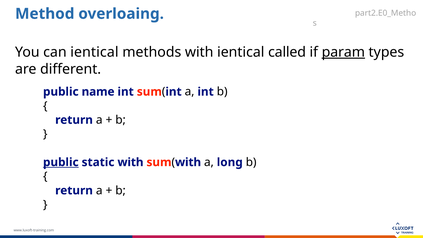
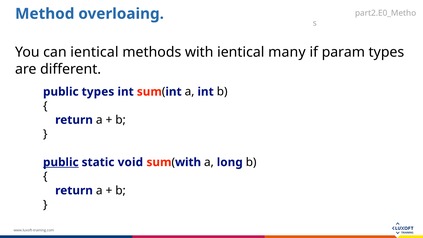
called: called -> many (287, 52)
param underline: present -> none (343, 52)
public name: name -> types (98, 92)
static with: with -> void (130, 162)
